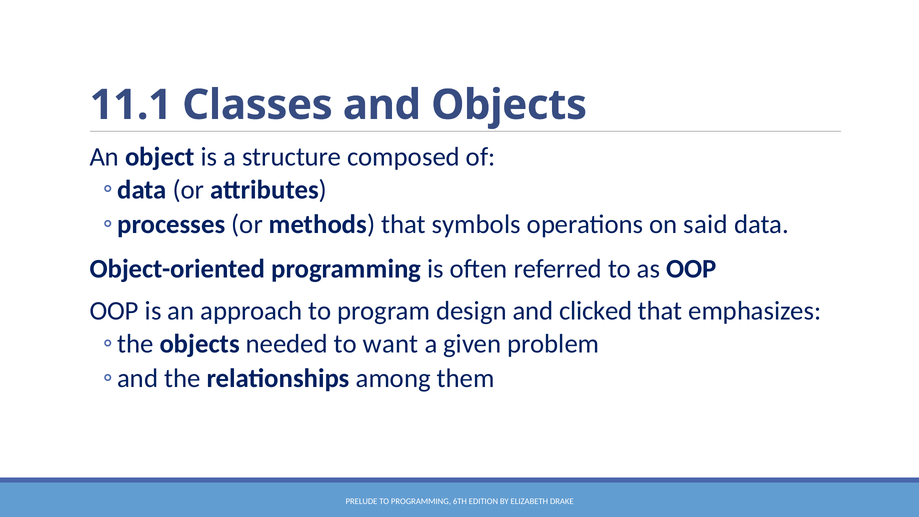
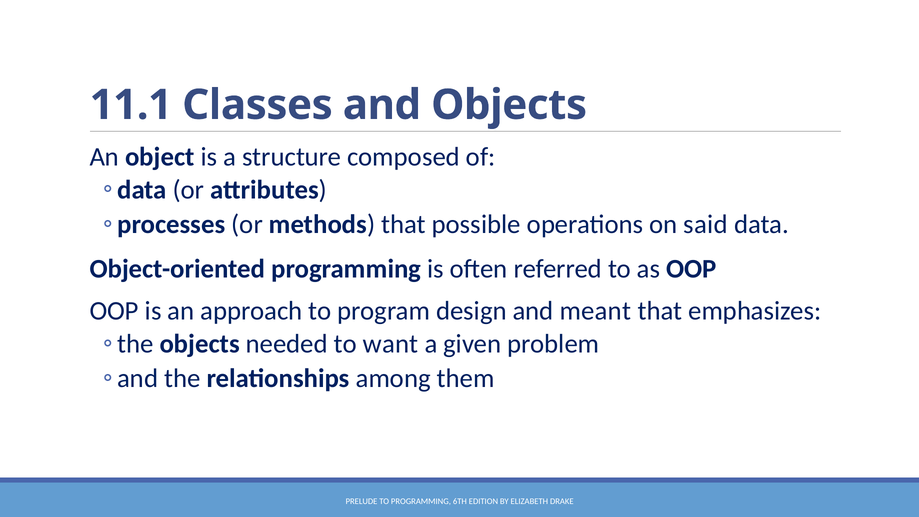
symbols: symbols -> possible (476, 224)
clicked: clicked -> meant (595, 311)
